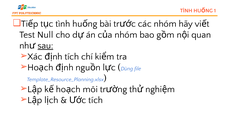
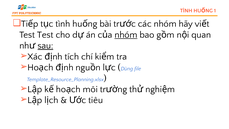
Test Null: Null -> Test (45, 35)
nhóm underline: none -> present (126, 35)
tích: tích -> tiêu (96, 100)
